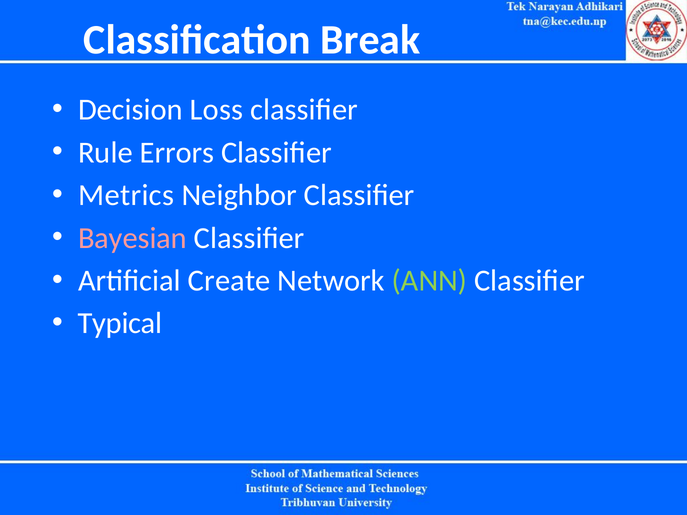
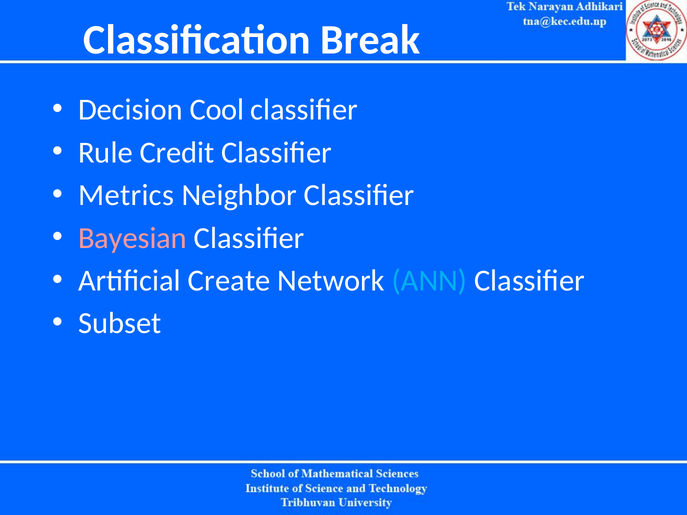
Loss: Loss -> Cool (217, 110)
Errors: Errors -> Credit (177, 153)
ANN colour: light green -> light blue (429, 281)
Typical: Typical -> Subset (120, 324)
